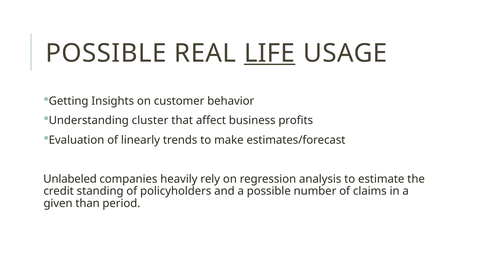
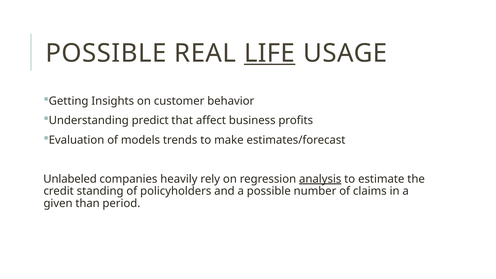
cluster: cluster -> predict (150, 120)
linearly: linearly -> models (140, 140)
analysis underline: none -> present (320, 179)
